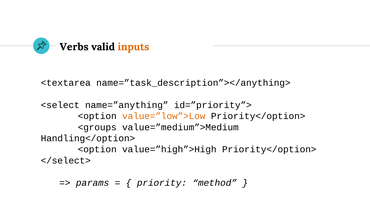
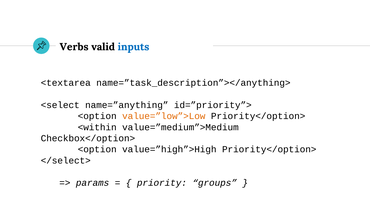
inputs colour: orange -> blue (133, 47)
<groups: <groups -> <within (97, 127)
Handling</option>: Handling</option> -> Checkbox</option> (88, 138)
method: method -> groups (215, 183)
